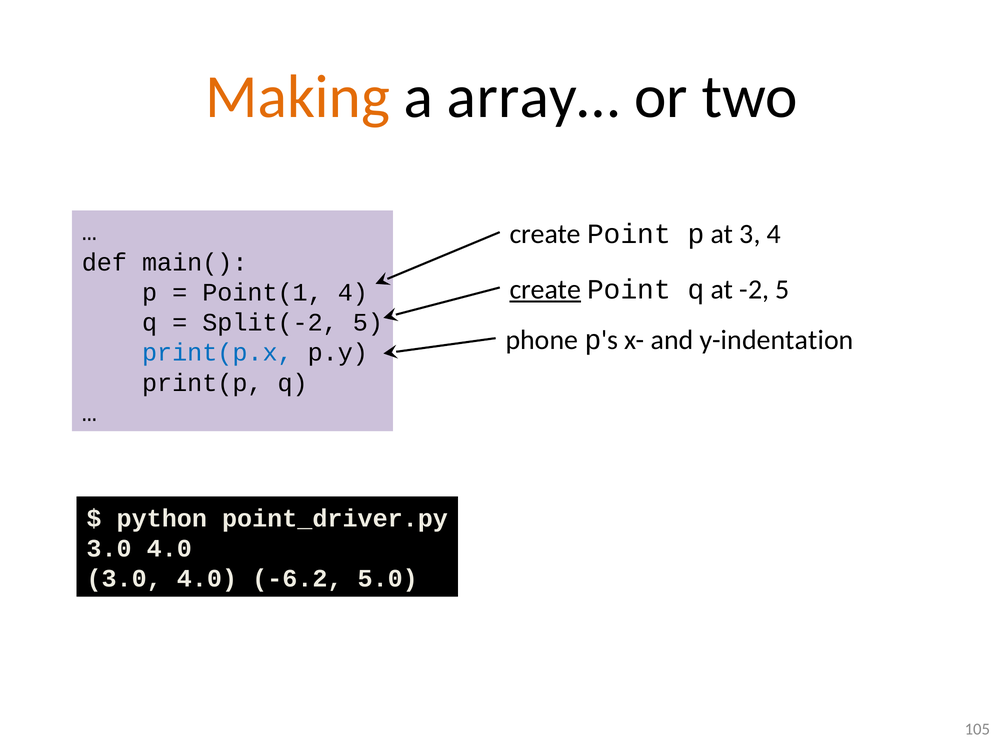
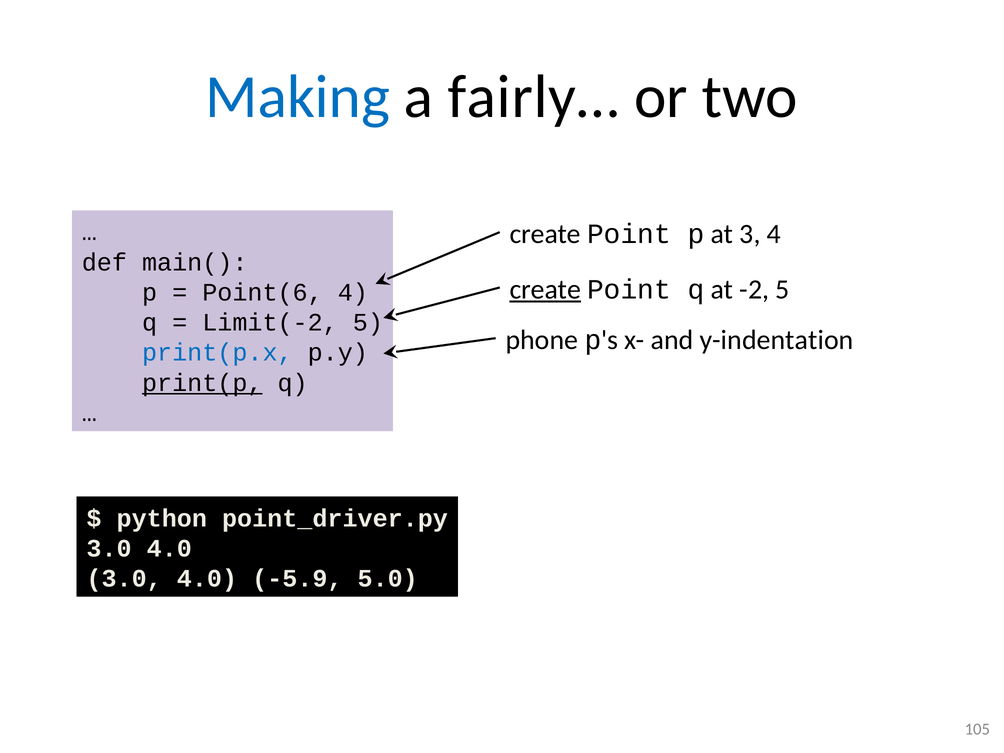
Making colour: orange -> blue (298, 97)
array…: array… -> fairly… (533, 97)
Point(1: Point(1 -> Point(6 (263, 292)
Split(-2: Split(-2 -> Limit(-2 (270, 323)
print(p underline: none -> present (202, 383)
-6.2: -6.2 -> -5.9 (297, 578)
